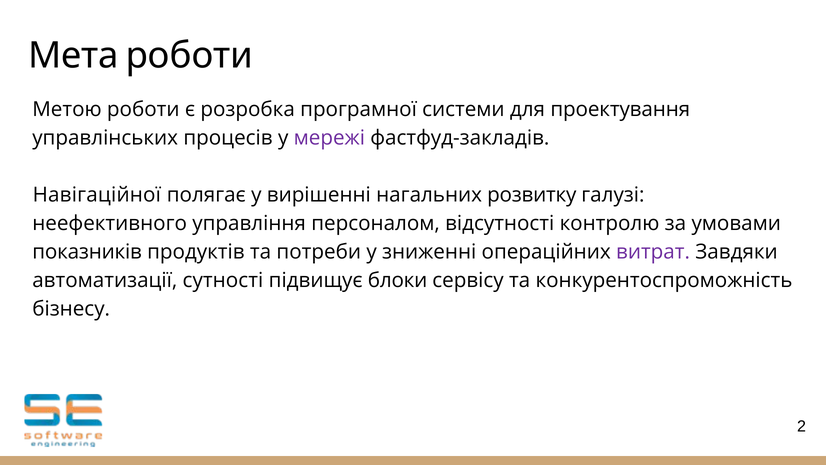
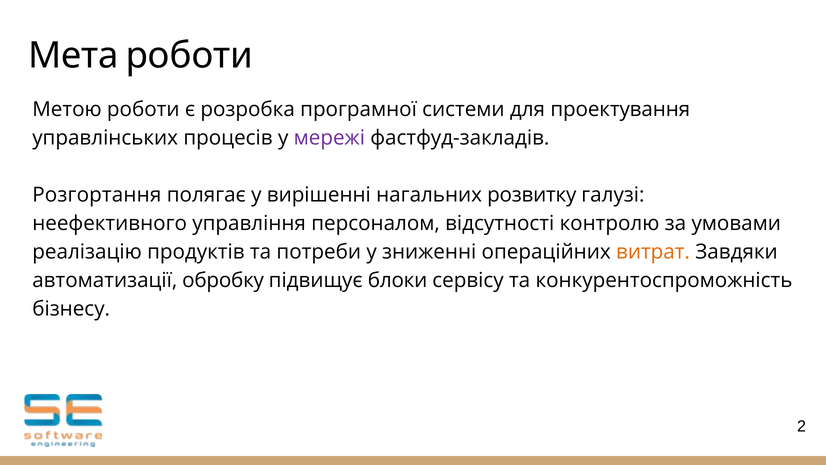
Навігаційної: Навігаційної -> Розгортання (97, 195)
показників: показників -> реалізацію (87, 252)
витрат colour: purple -> orange (653, 252)
сутності: сутності -> обробку (223, 280)
